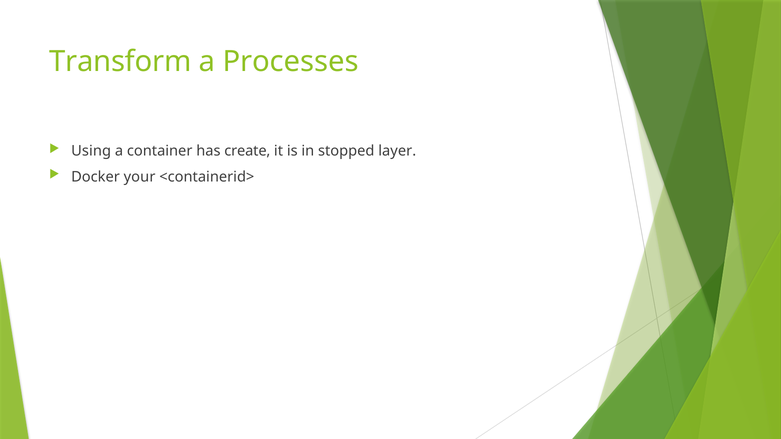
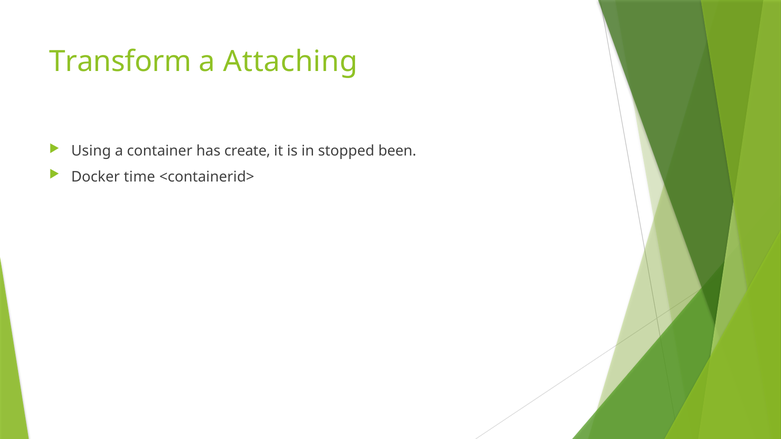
Processes: Processes -> Attaching (290, 62)
layer: layer -> been (397, 151)
your: your -> time (140, 177)
